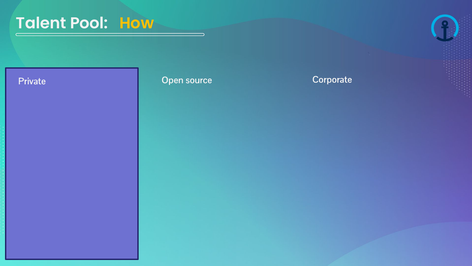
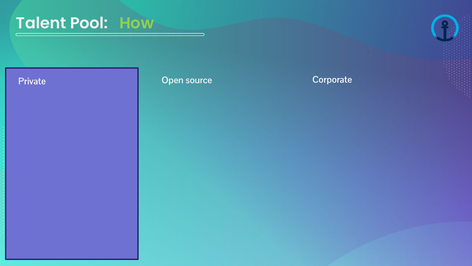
How colour: yellow -> light green (137, 23)
